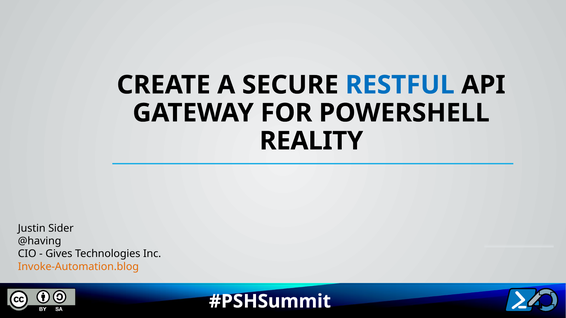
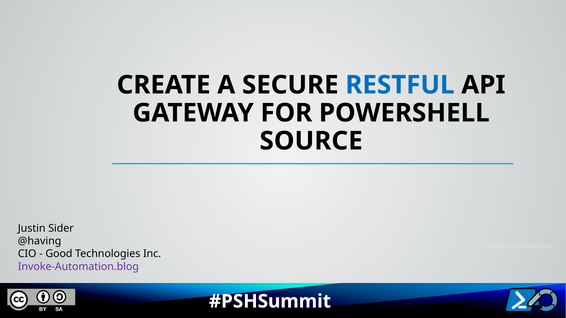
REALITY: REALITY -> SOURCE (311, 141)
Gives: Gives -> Good (59, 254)
Invoke-Automation.blog colour: orange -> purple (78, 267)
